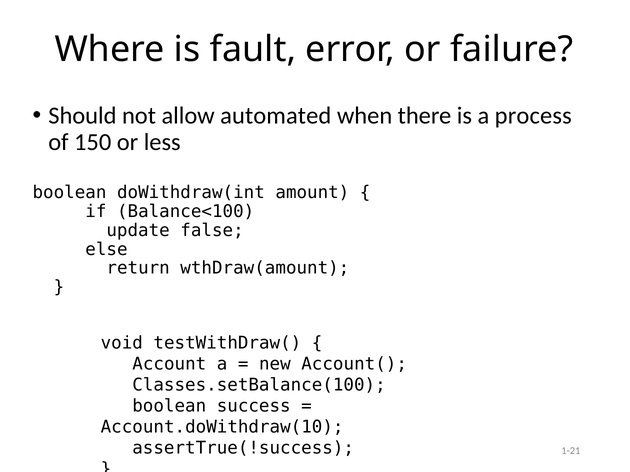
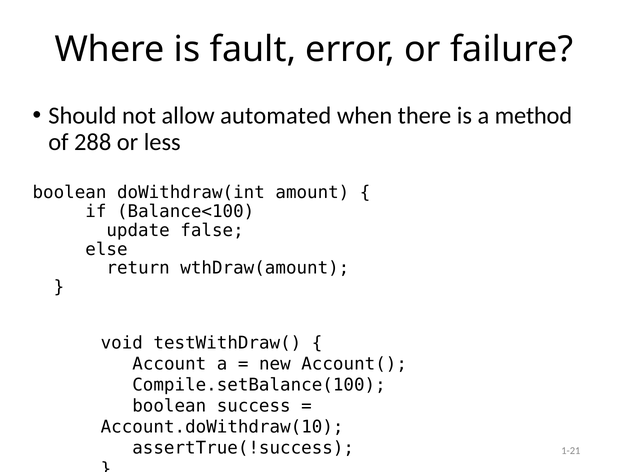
process: process -> method (533, 116)
150: 150 -> 288 (93, 142)
Classes.setBalance(100: Classes.setBalance(100 -> Compile.setBalance(100 (259, 385)
